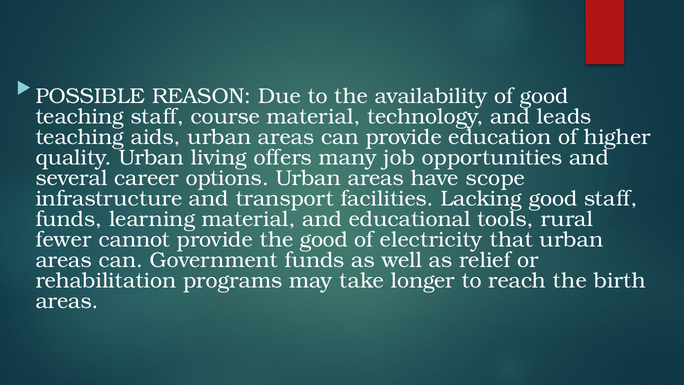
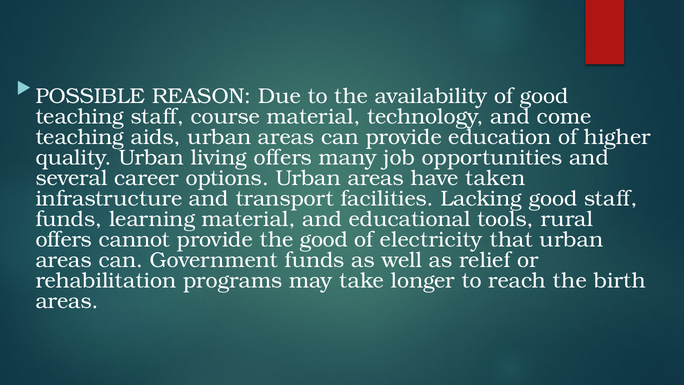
leads: leads -> come (564, 116)
scope: scope -> taken (495, 178)
fewer: fewer -> offers (64, 240)
